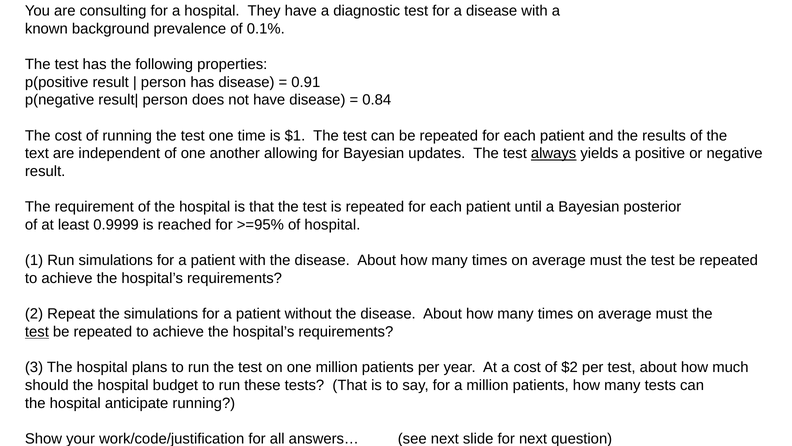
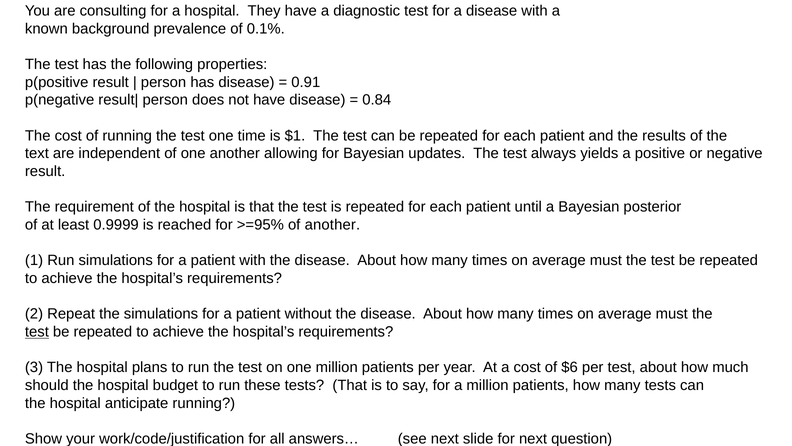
always underline: present -> none (554, 153)
of hospital: hospital -> another (332, 225)
$2: $2 -> $6 (570, 367)
